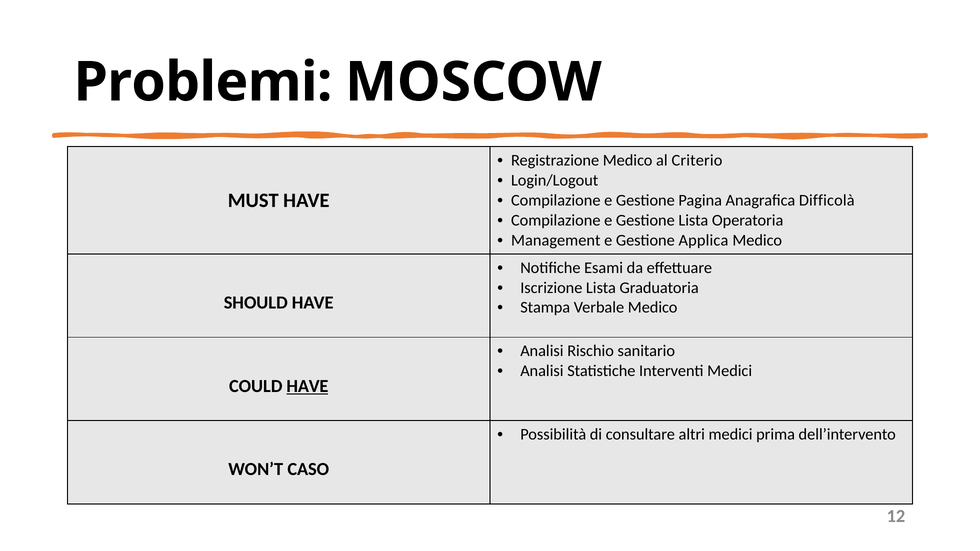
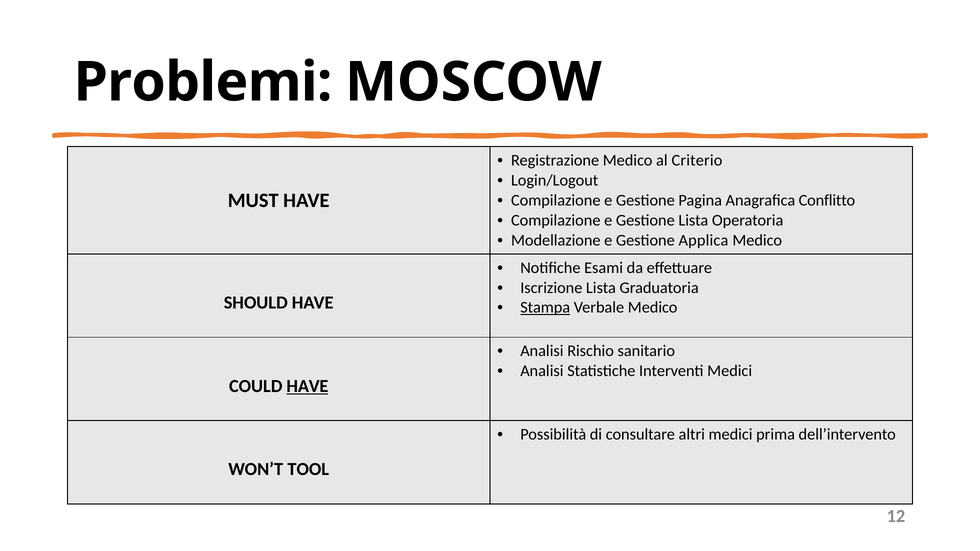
Difficolà: Difficolà -> Conflitto (827, 201)
Management: Management -> Modellazione (556, 240)
Stampa underline: none -> present (545, 308)
CASO: CASO -> TOOL (308, 470)
